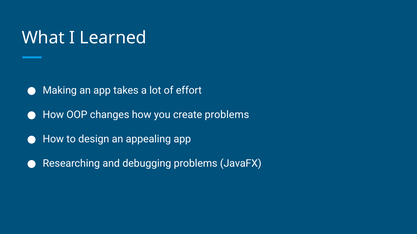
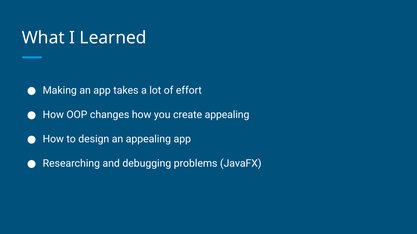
create problems: problems -> appealing (227, 115)
